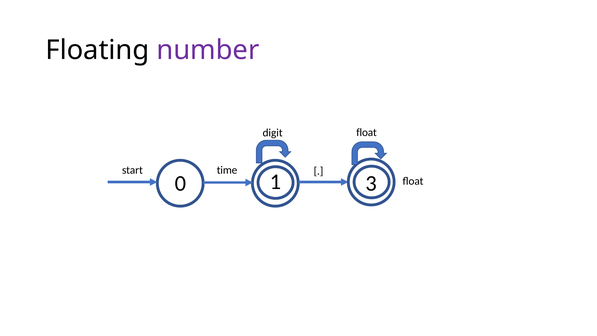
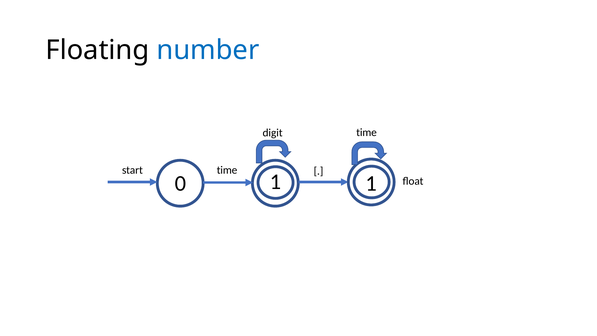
number colour: purple -> blue (208, 50)
float: float -> time (367, 133)
1 3: 3 -> 1 (371, 183)
